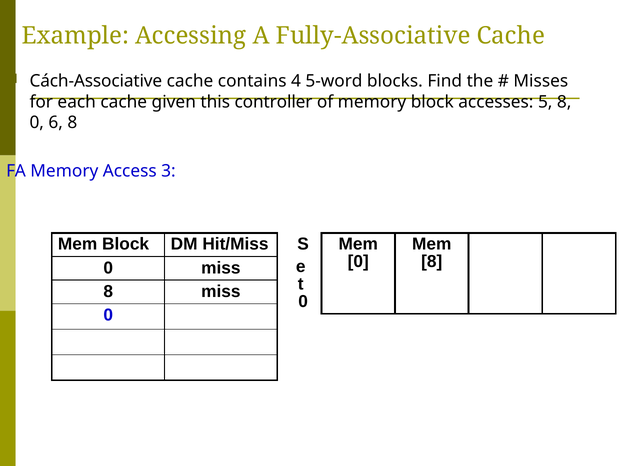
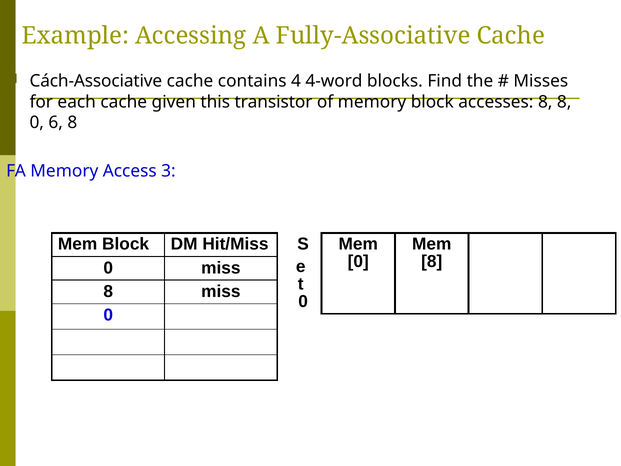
5-word: 5-word -> 4-word (334, 81)
controller: controller -> transistor (273, 102)
accesses 5: 5 -> 8 (545, 102)
